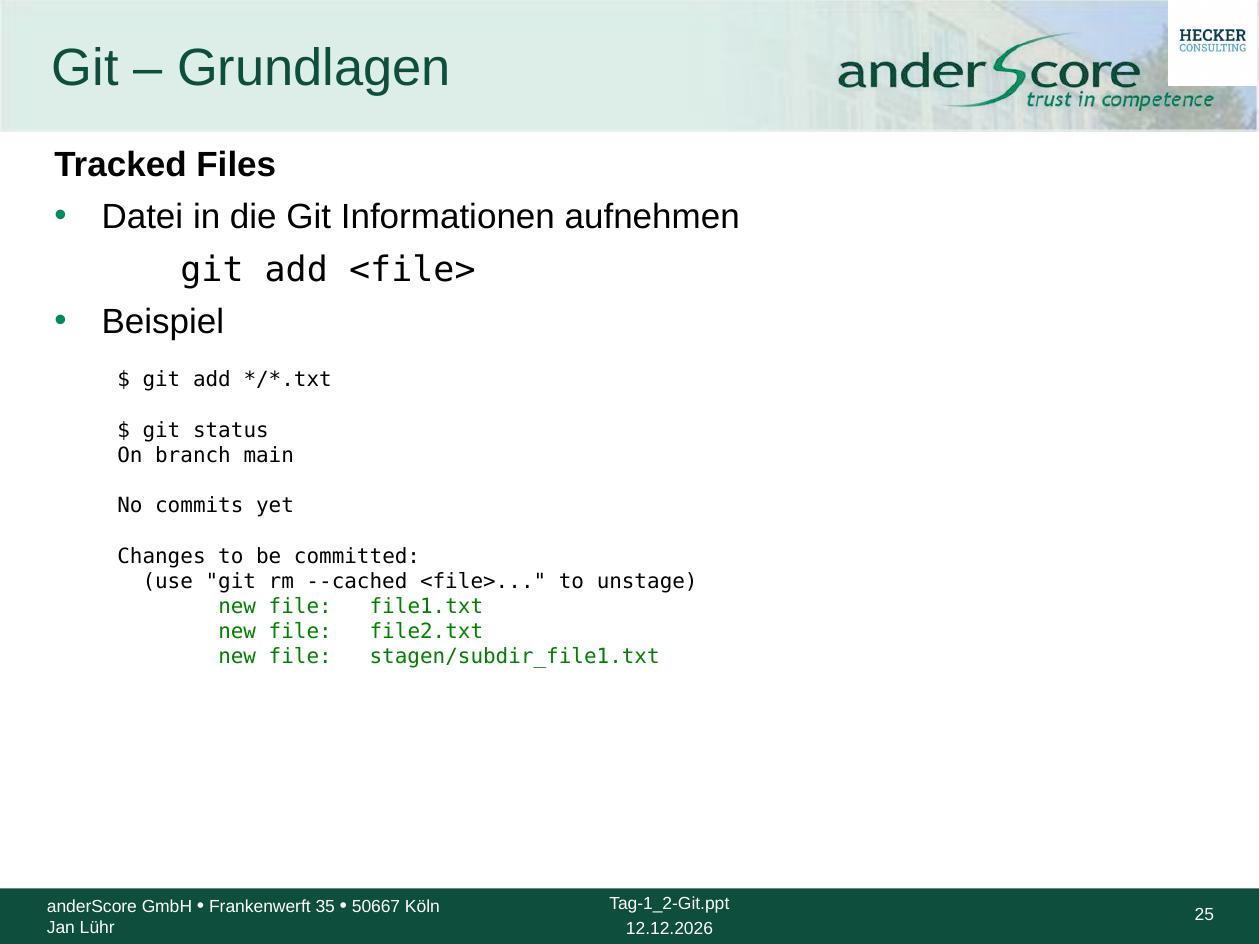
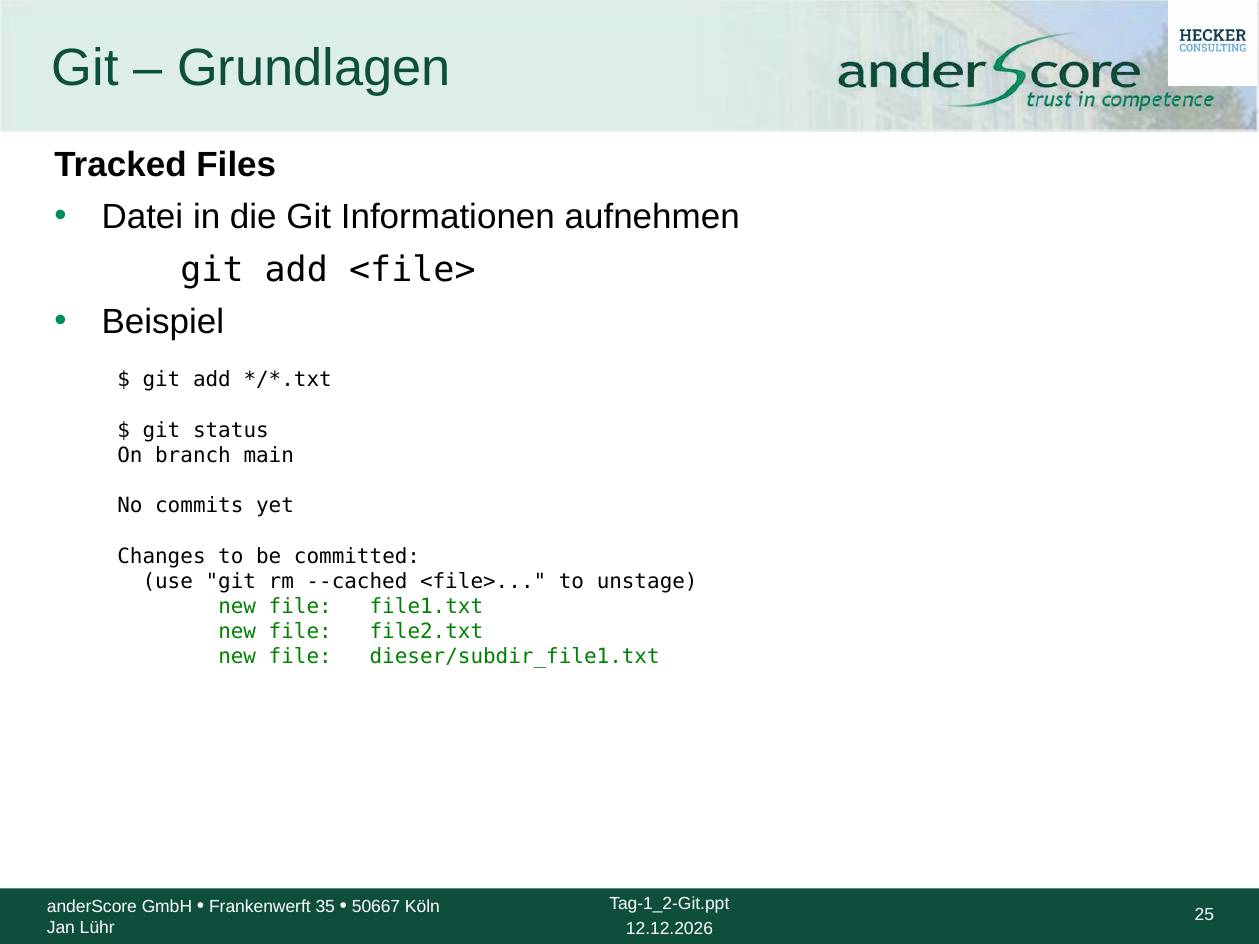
stagen/subdir_file1.txt: stagen/subdir_file1.txt -> dieser/subdir_file1.txt (515, 657)
